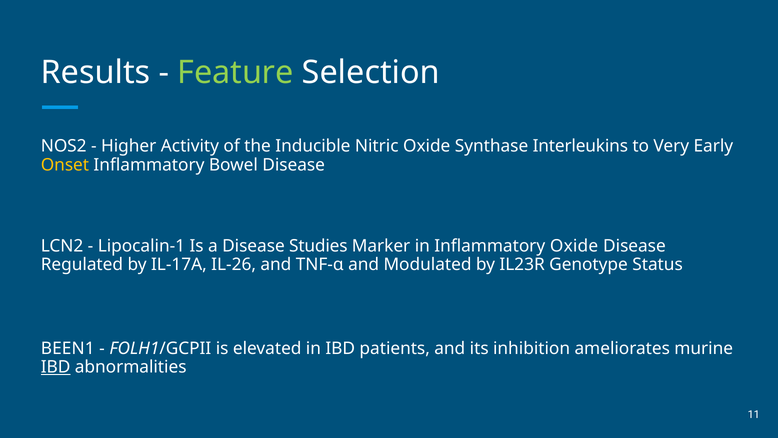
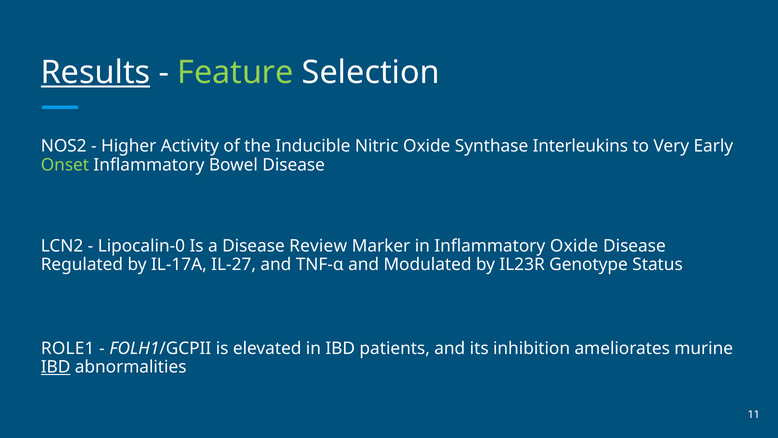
Results underline: none -> present (96, 72)
Onset colour: yellow -> light green (65, 165)
Lipocalin-1: Lipocalin-1 -> Lipocalin-0 (141, 246)
Studies: Studies -> Review (318, 246)
IL-26: IL-26 -> IL-27 (234, 264)
BEEN1: BEEN1 -> ROLE1 (68, 348)
